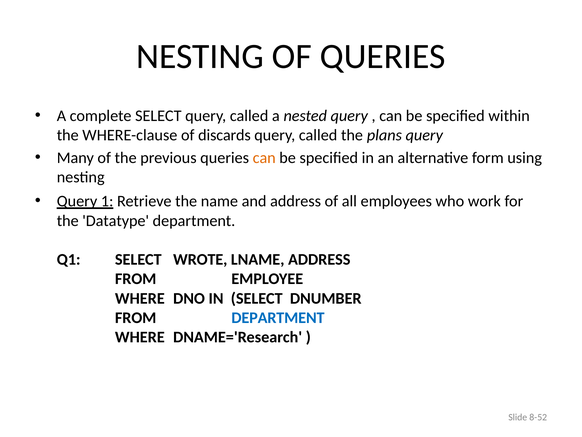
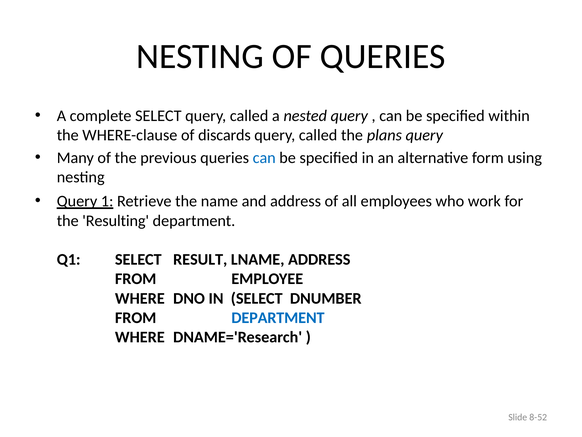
can colour: orange -> blue (264, 158)
Datatype: Datatype -> Resulting (116, 220)
WROTE: WROTE -> RESULT (200, 259)
